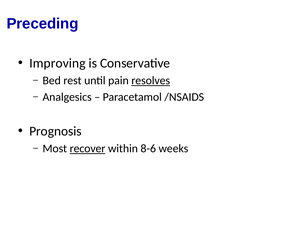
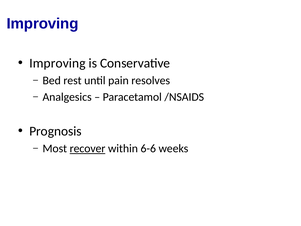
Preceding: Preceding -> Improving (43, 24)
resolves underline: present -> none (151, 80)
8-6: 8-6 -> 6-6 (148, 148)
